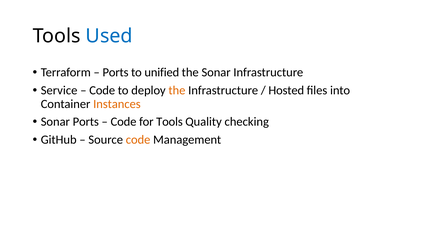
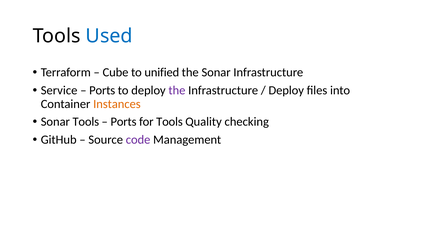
Ports: Ports -> Cube (115, 73)
Code: Code -> Ports (102, 91)
the colour: orange -> purple (177, 91)
Hosted: Hosted -> Deploy (286, 91)
Sonar Ports: Ports -> Tools (86, 122)
Code: Code -> Ports (124, 122)
code colour: orange -> purple (138, 140)
